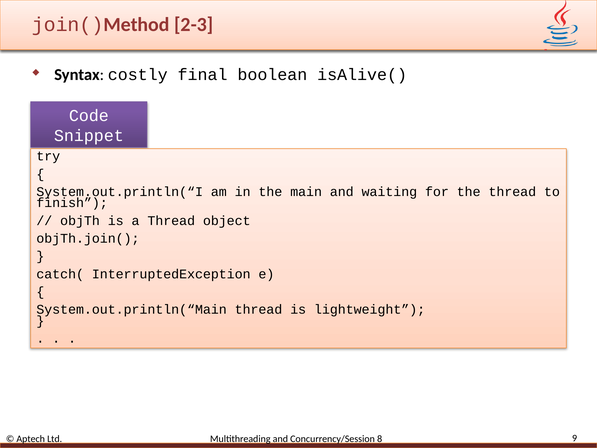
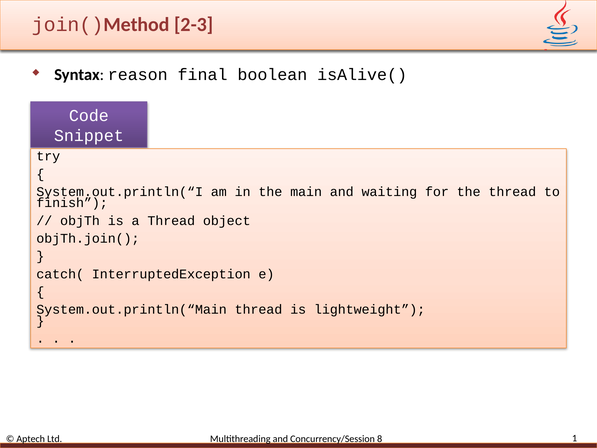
costly: costly -> reason (138, 75)
9: 9 -> 1 (575, 438)
